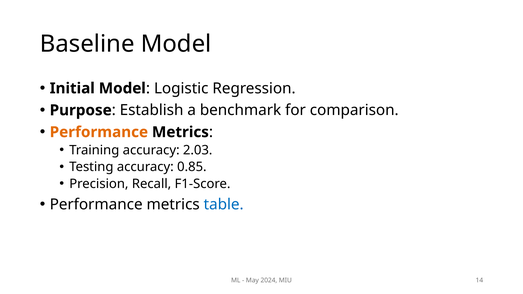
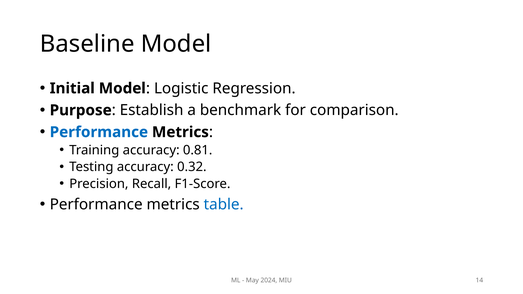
Performance colour: orange -> blue (99, 132)
2.03: 2.03 -> 0.81 (198, 150)
0.85: 0.85 -> 0.32 (192, 167)
